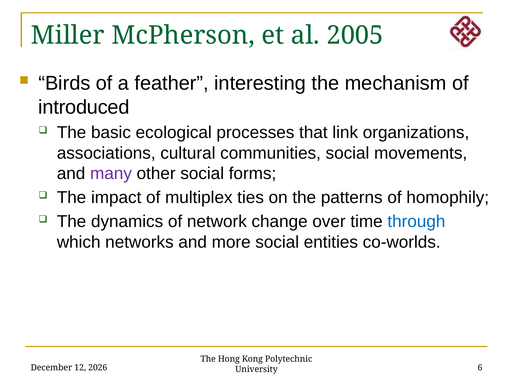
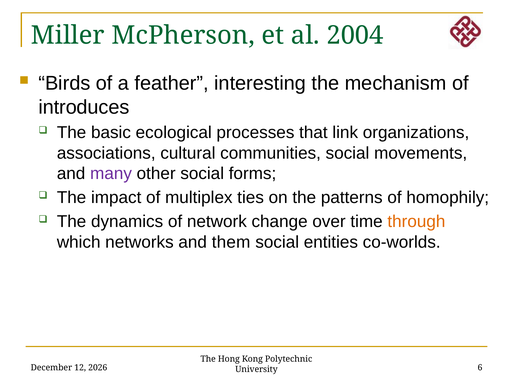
2005: 2005 -> 2004 (355, 35)
introduced: introduced -> introduces (84, 107)
through colour: blue -> orange (416, 221)
more: more -> them (231, 242)
